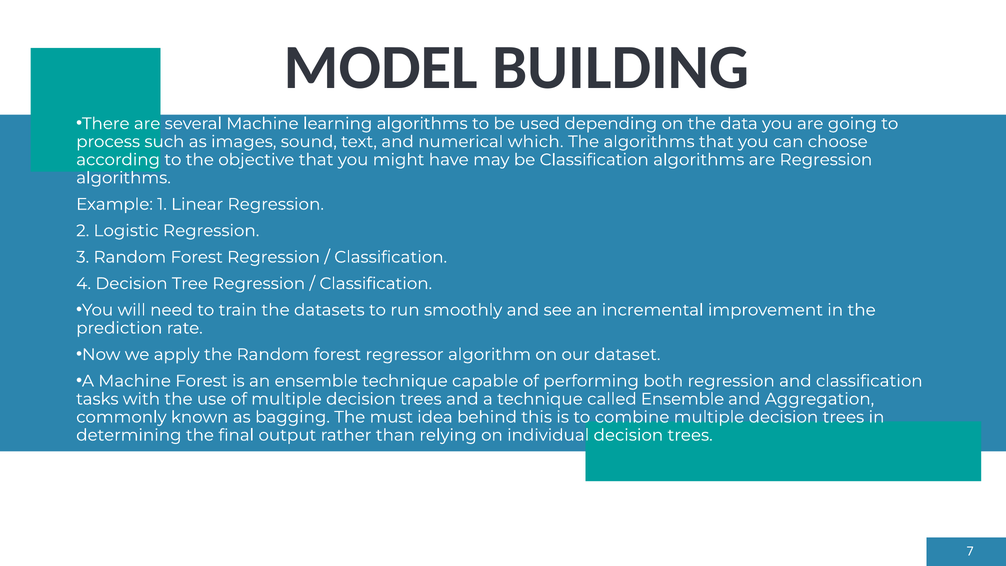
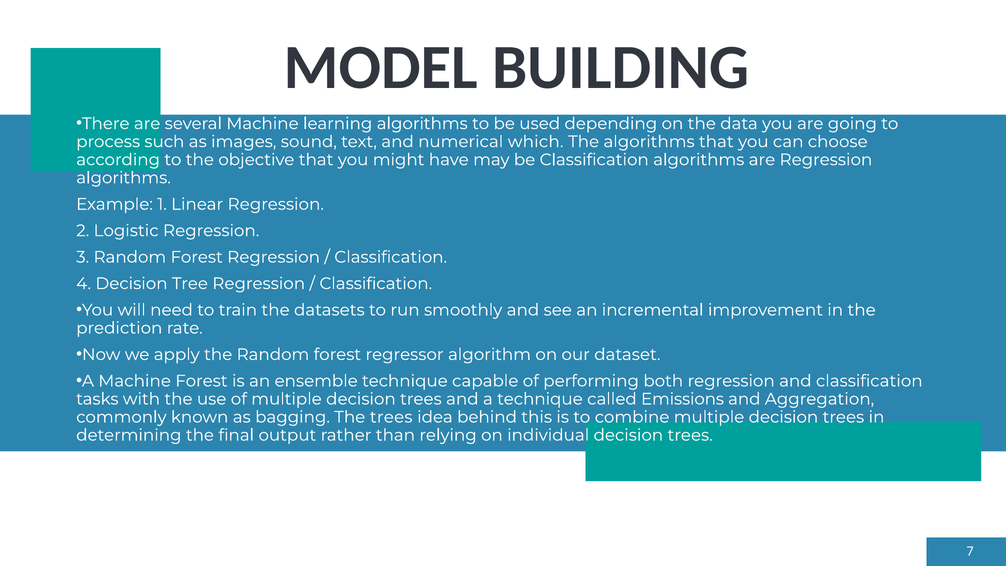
called Ensemble: Ensemble -> Emissions (682, 399)
The must: must -> trees (391, 417)
